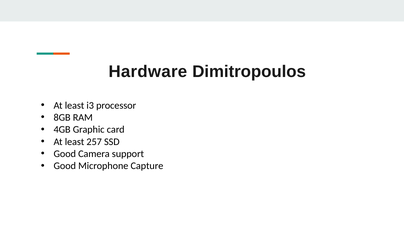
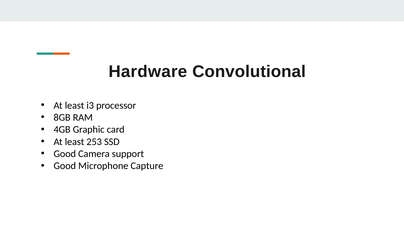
Dimitropoulos: Dimitropoulos -> Convolutional (249, 72)
257: 257 -> 253 (94, 142)
